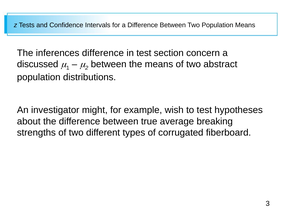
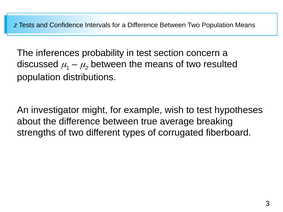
inferences difference: difference -> probability (103, 53)
abstract: abstract -> resulted (220, 64)
